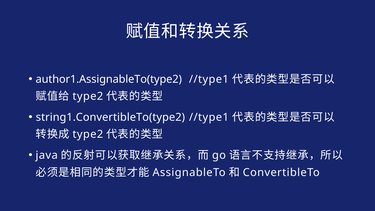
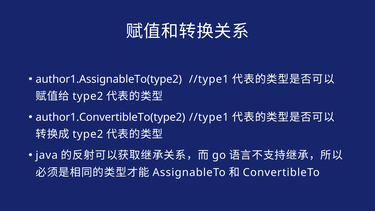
string1.ConvertibleTo(type2: string1.ConvertibleTo(type2 -> author1.ConvertibleTo(type2 (110, 117)
